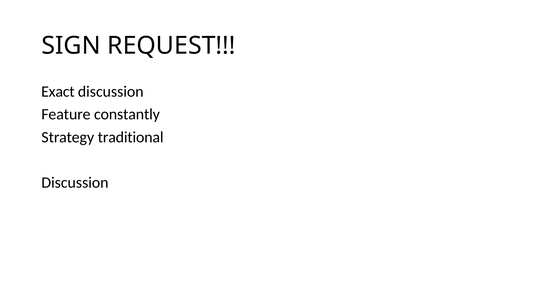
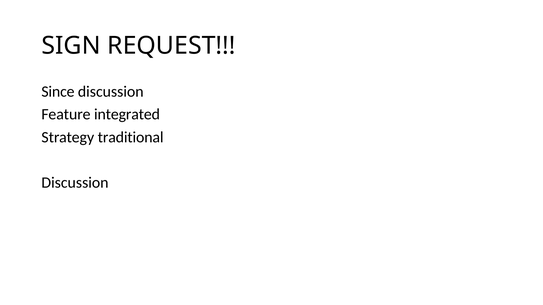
Exact: Exact -> Since (58, 92)
constantly: constantly -> integrated (127, 115)
